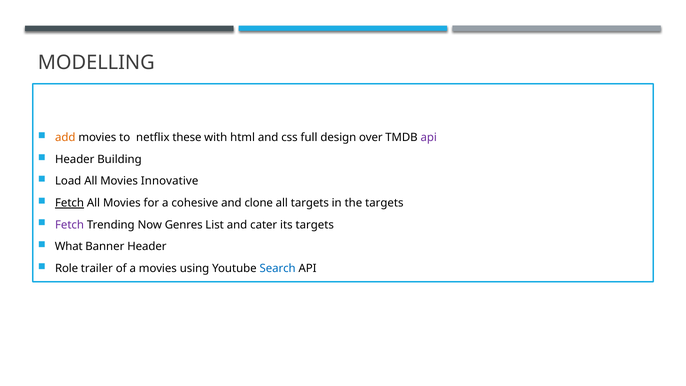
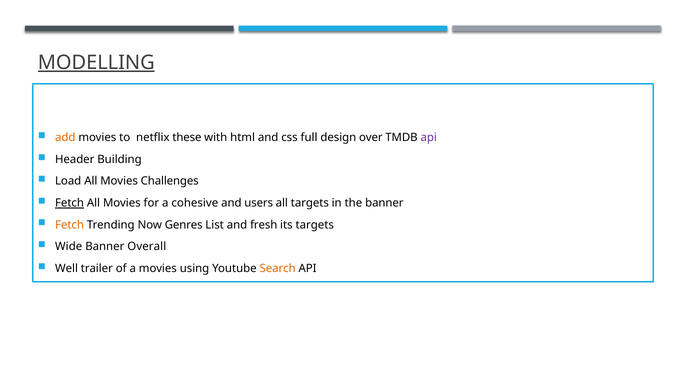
MODELLING underline: none -> present (96, 63)
Innovative: Innovative -> Challenges (170, 181)
clone: clone -> users (259, 203)
the targets: targets -> banner (384, 203)
Fetch colour: purple -> orange (70, 225)
cater: cater -> fresh (264, 225)
What: What -> Wide (69, 247)
Banner Header: Header -> Overall (147, 247)
Role: Role -> Well (67, 268)
Search colour: blue -> orange (278, 268)
